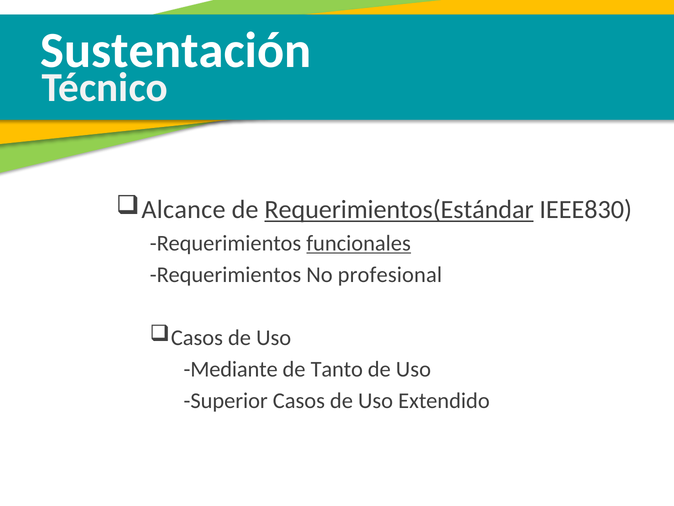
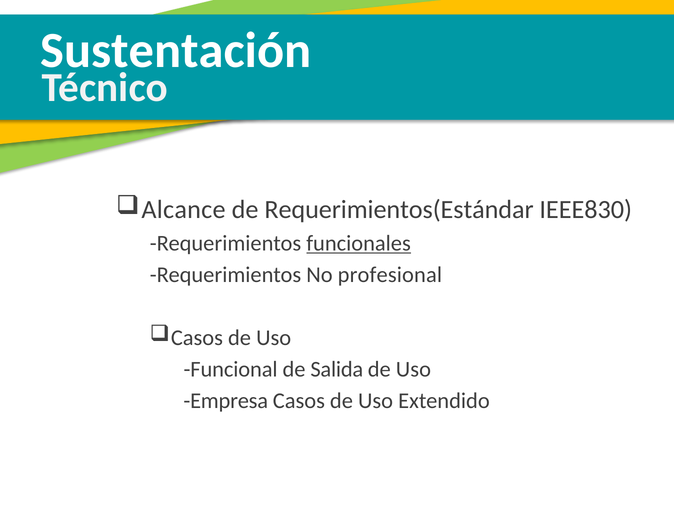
Requerimientos(Estándar underline: present -> none (399, 210)
Mediante: Mediante -> Funcional (231, 369)
Tanto: Tanto -> Salida (337, 369)
Superior: Superior -> Empresa (226, 400)
